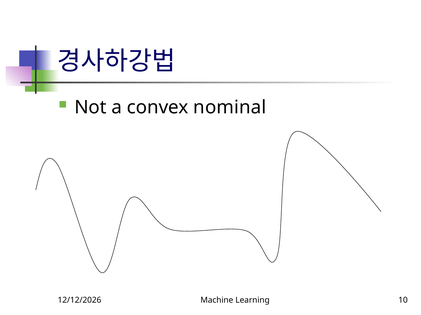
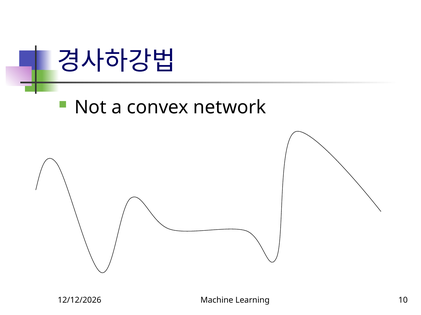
nominal: nominal -> network (230, 108)
